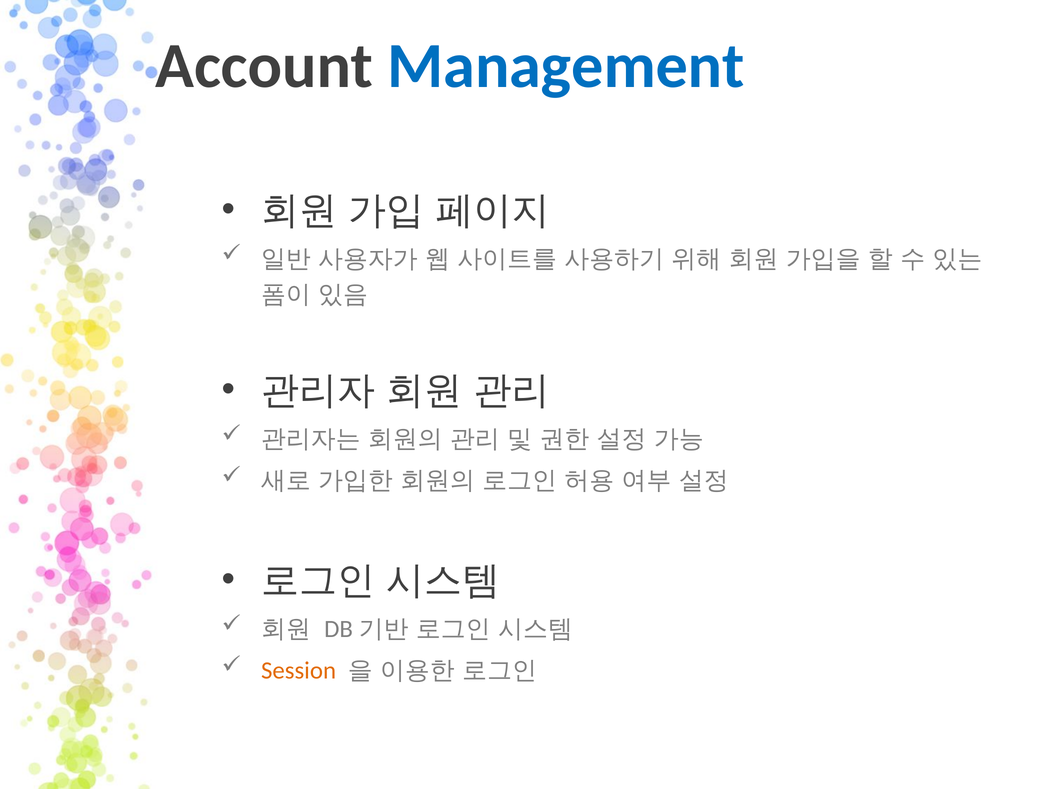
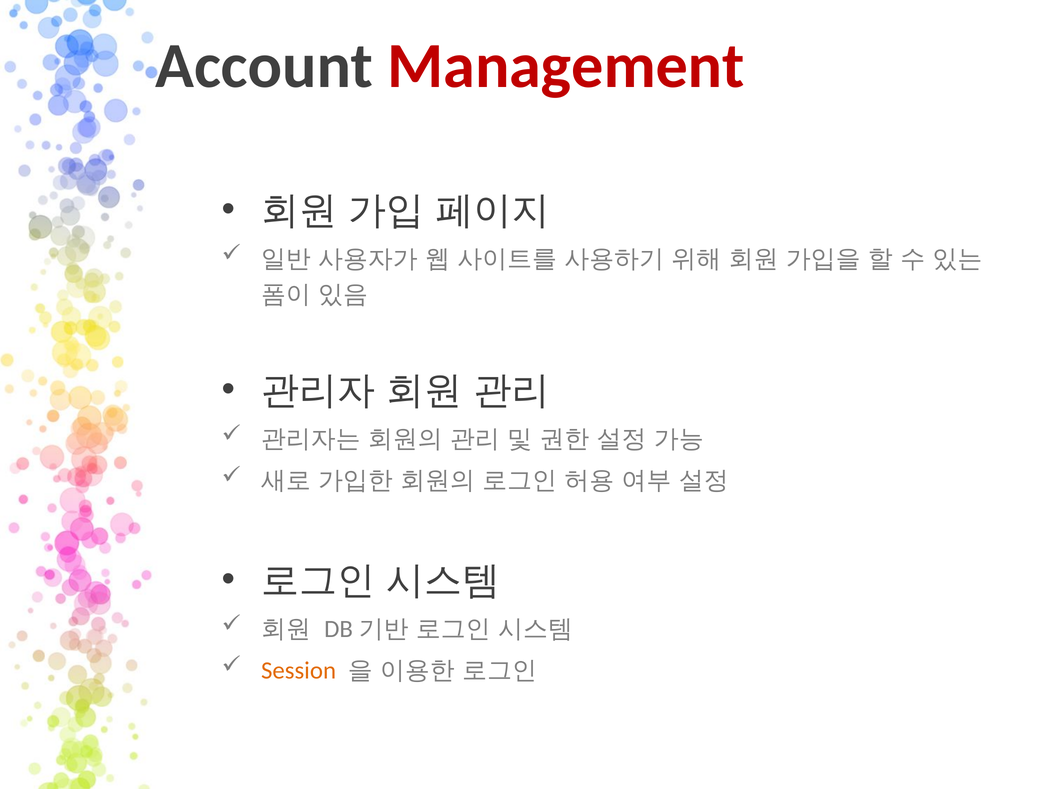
Management colour: blue -> red (566, 66)
